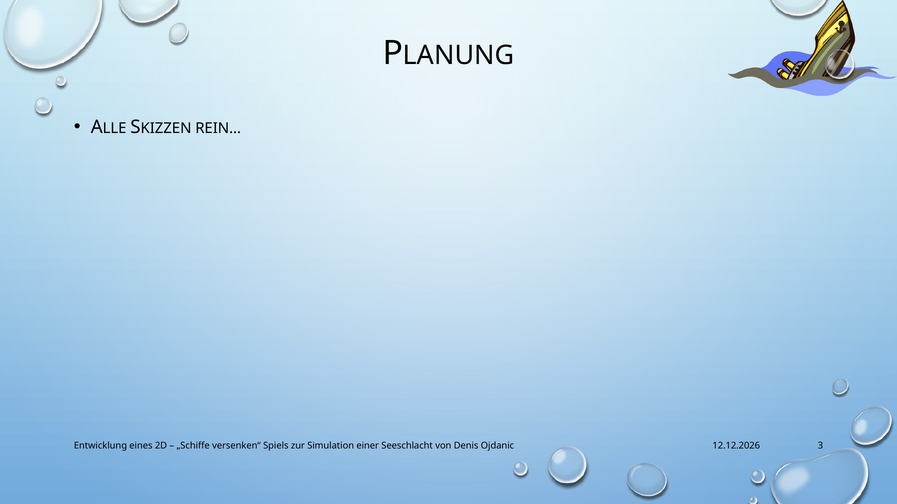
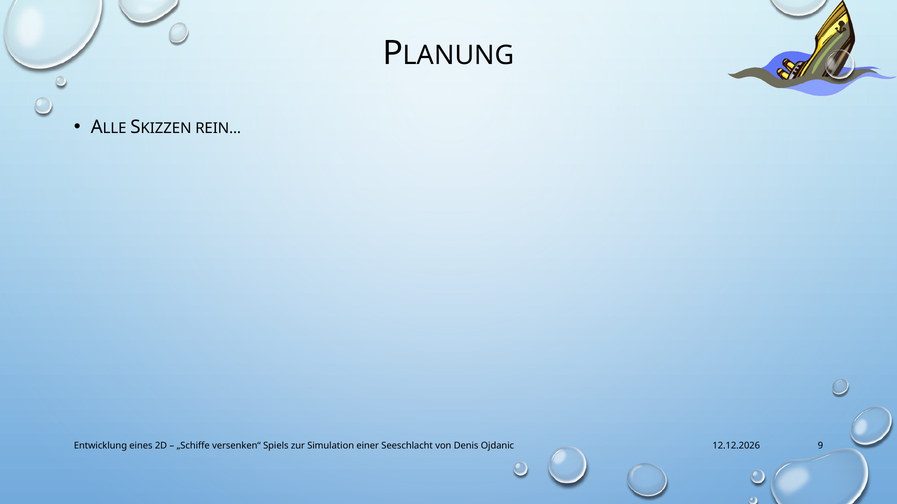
3: 3 -> 9 (820, 446)
